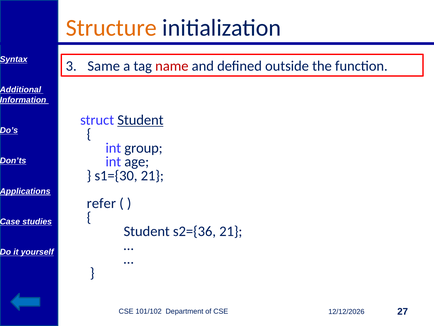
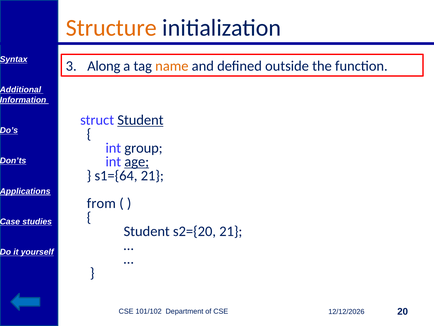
Same: Same -> Along (104, 66)
name colour: red -> orange (172, 66)
age underline: none -> present (137, 162)
s1={30: s1={30 -> s1={64 (116, 175)
refer: refer -> from (101, 203)
s2={36: s2={36 -> s2={20 (194, 231)
27: 27 -> 20 (403, 311)
